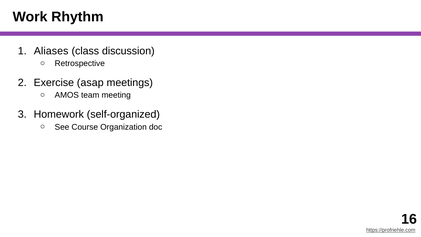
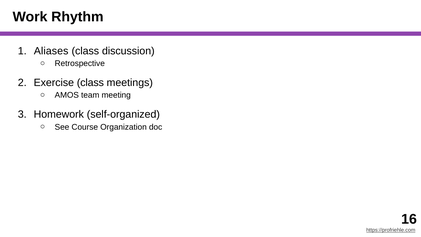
Exercise asap: asap -> class (90, 83)
